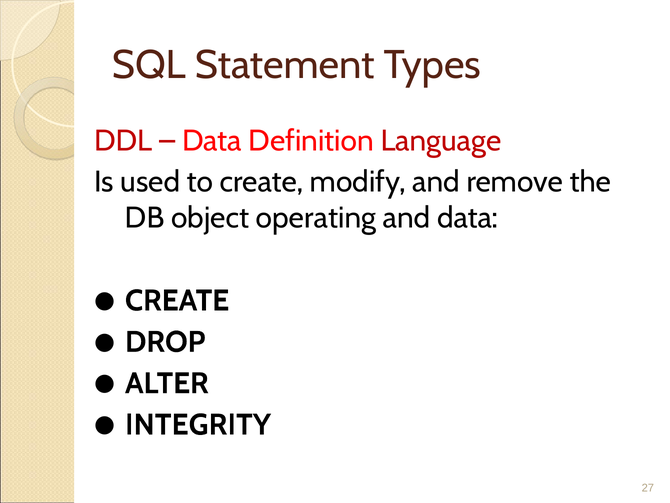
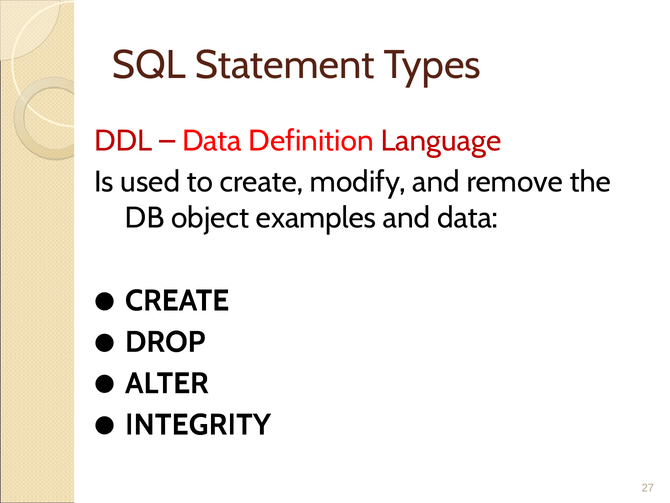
operating: operating -> examples (316, 218)
